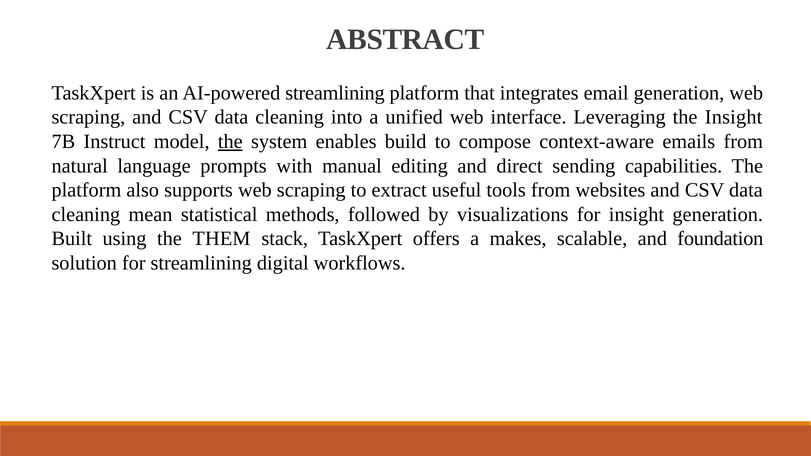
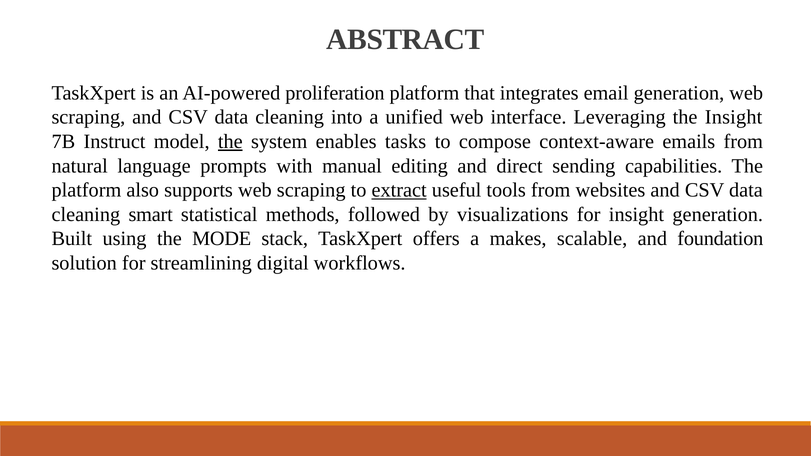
AI-powered streamlining: streamlining -> proliferation (335, 93)
build: build -> tasks (406, 142)
extract underline: none -> present (399, 190)
mean: mean -> smart (151, 215)
THEM: THEM -> MODE (222, 239)
